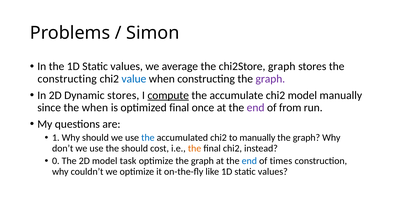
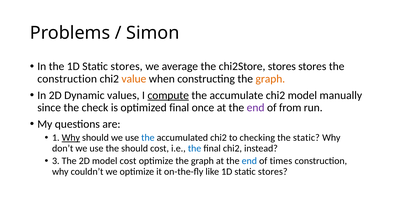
the 1D Static values: values -> stores (127, 66)
chi2Store graph: graph -> stores (282, 66)
constructing: constructing -> construction (67, 79)
value colour: blue -> orange (134, 79)
graph colour: purple -> orange (270, 79)
Dynamic stores: stores -> values (123, 95)
the when: when -> check (95, 108)
Why underline: none -> present (71, 138)
to manually: manually -> checking (257, 138)
graph: graph -> static (306, 138)
the colour: orange -> blue (195, 148)
0: 0 -> 3 (56, 161)
model task: task -> cost (128, 161)
like 1D static values: values -> stores (273, 172)
